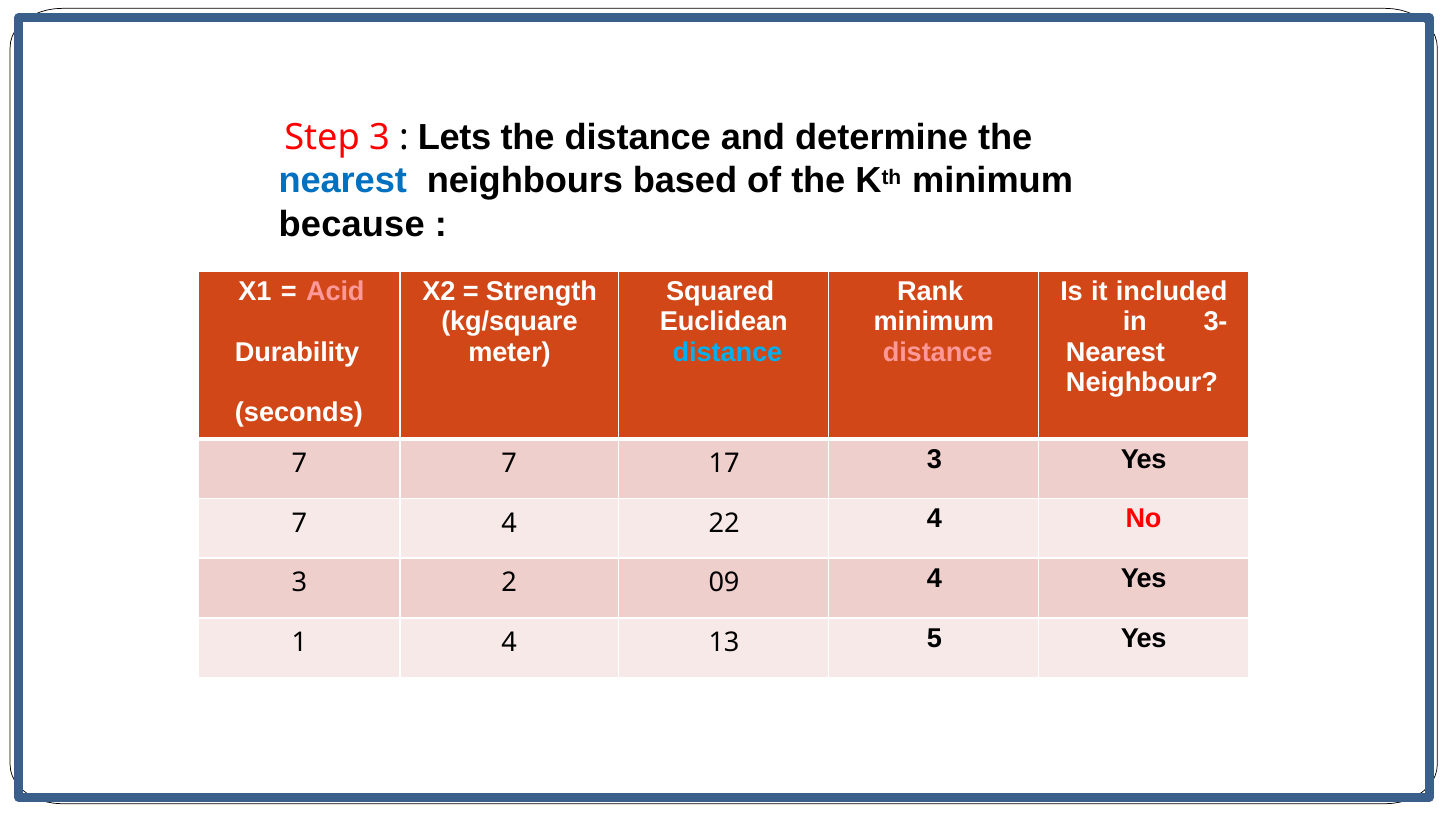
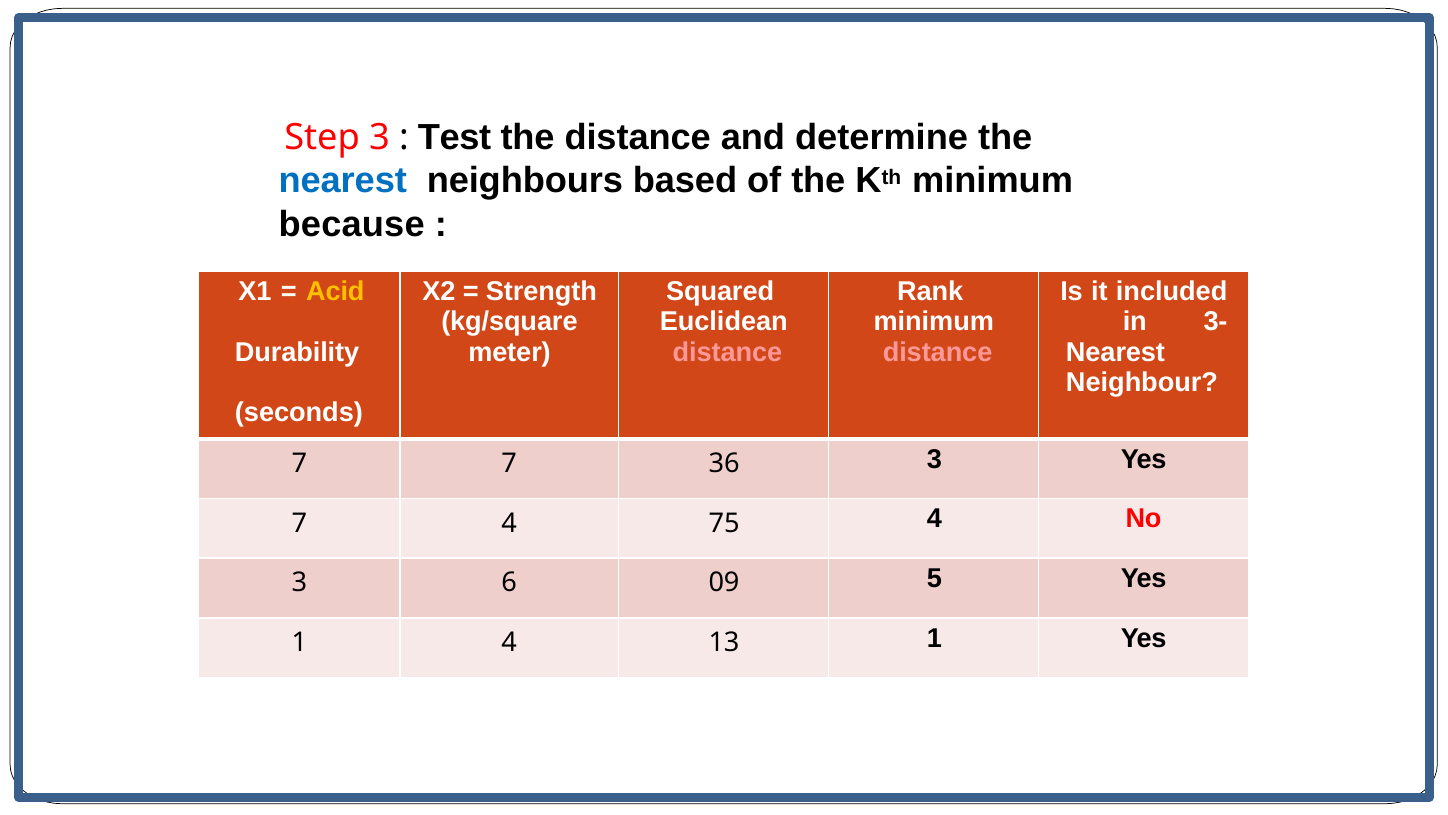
Lets: Lets -> Test (455, 137)
Acid colour: pink -> yellow (335, 291)
distance colour: light blue -> pink (727, 352)
17: 17 -> 36 (724, 463)
22: 22 -> 75 (724, 523)
2: 2 -> 6 (509, 583)
09 4: 4 -> 5 (935, 578)
13 5: 5 -> 1 (935, 638)
